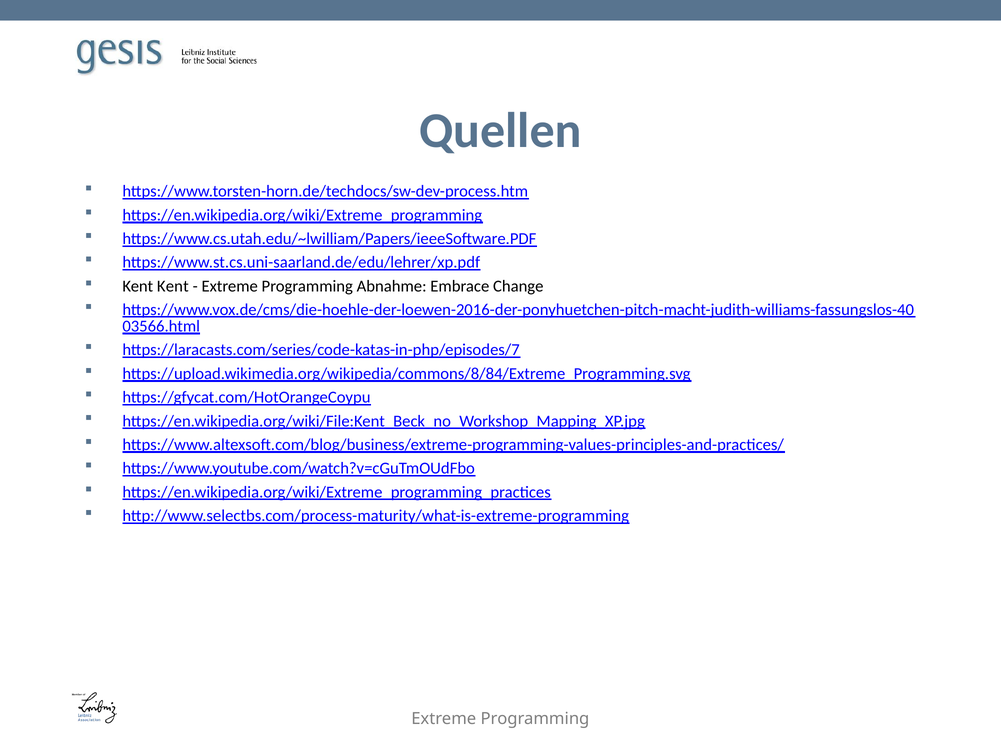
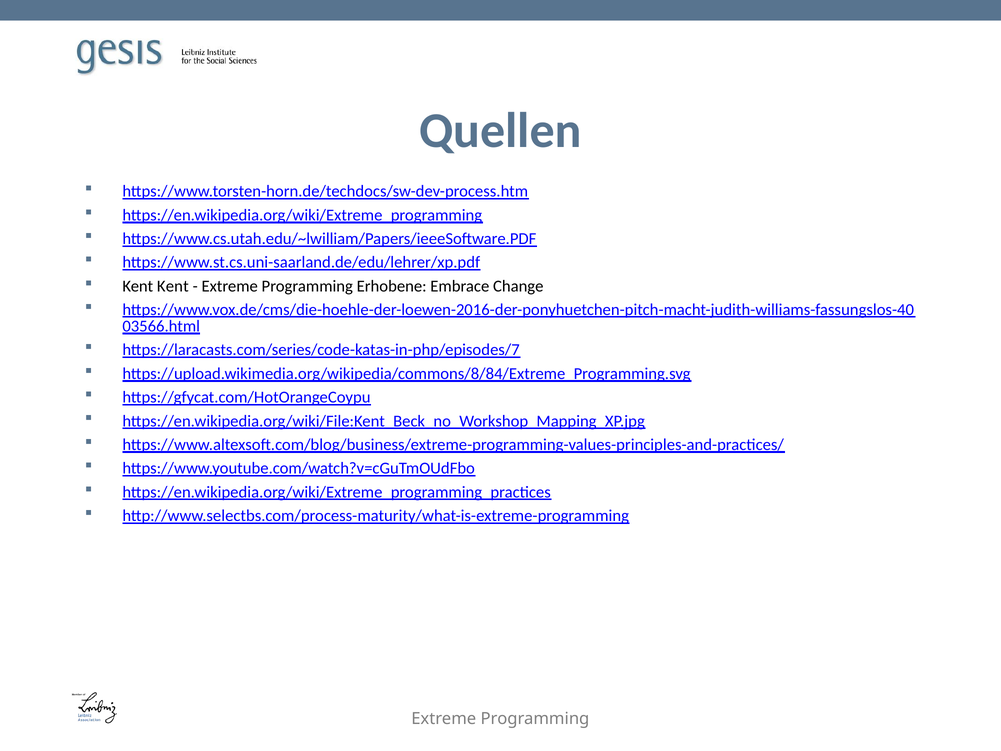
Abnahme: Abnahme -> Erhobene (392, 286)
